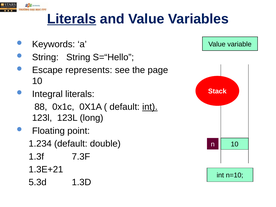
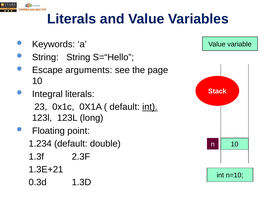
Literals underline: present -> none (72, 19)
represents: represents -> arguments (89, 70)
88: 88 -> 23 (41, 107)
7.3F: 7.3F -> 2.3F (81, 157)
5.3d: 5.3d -> 0.3d (38, 182)
